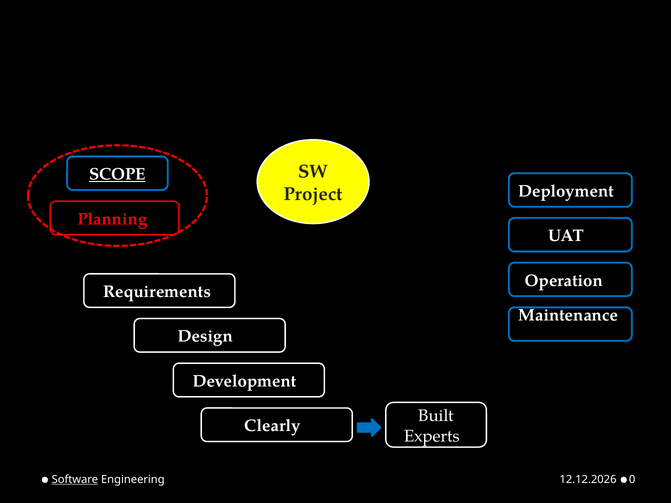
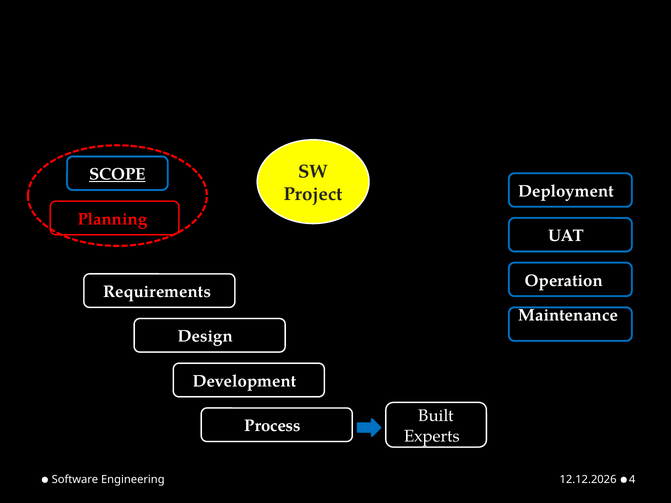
Clearly: Clearly -> Process (273, 426)
Software underline: present -> none (75, 480)
0: 0 -> 4 (632, 480)
